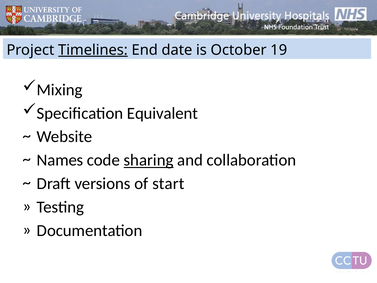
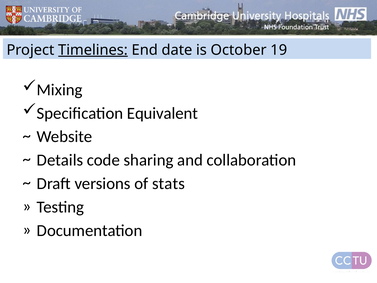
Names: Names -> Details (60, 160)
sharing underline: present -> none (149, 160)
start: start -> stats (168, 184)
